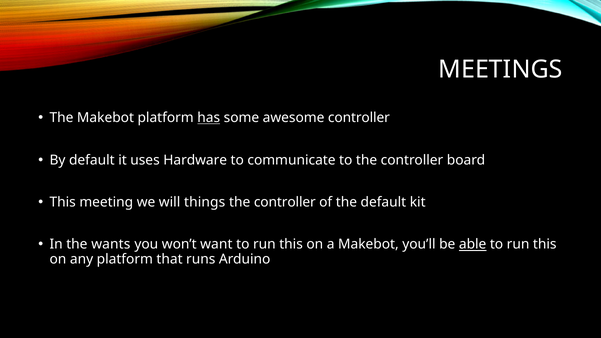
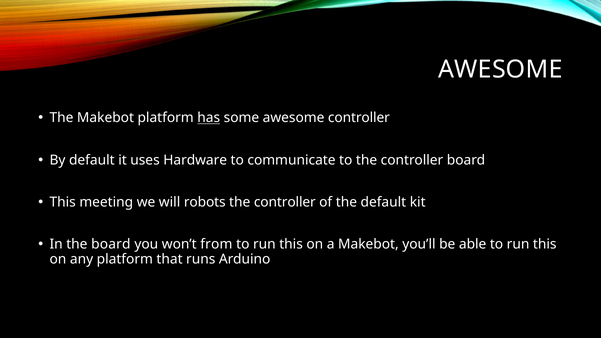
MEETINGS: MEETINGS -> AWESOME (500, 69)
things: things -> robots (205, 202)
the wants: wants -> board (111, 244)
want: want -> from (216, 244)
able underline: present -> none (473, 244)
